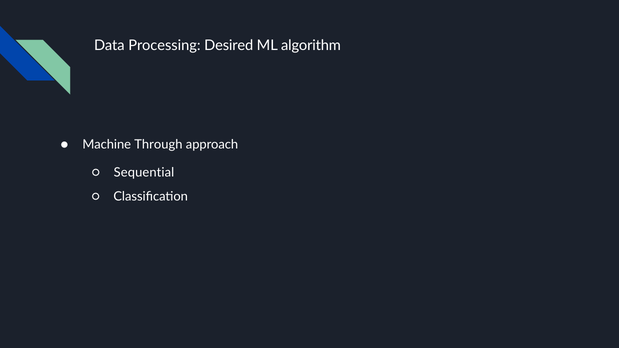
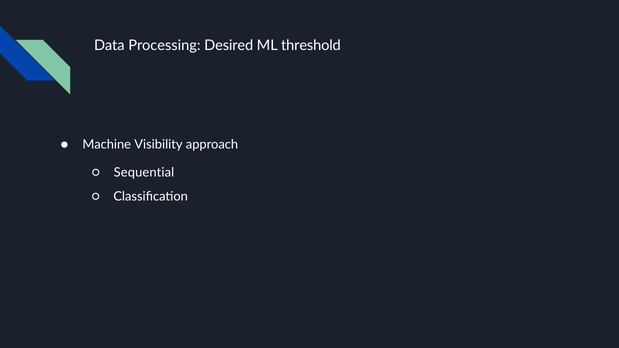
algorithm: algorithm -> threshold (311, 45)
Through: Through -> Visibility (158, 145)
